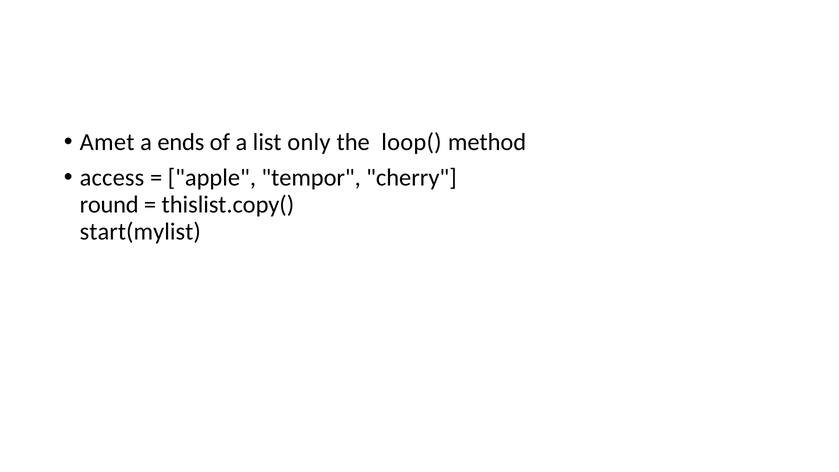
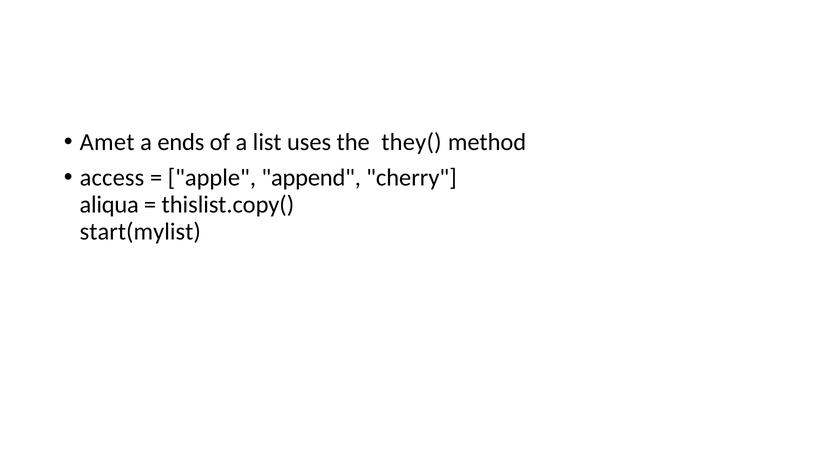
only: only -> uses (309, 142)
loop(: loop( -> they( (411, 142)
tempor: tempor -> append (311, 178)
round: round -> aliqua (109, 205)
